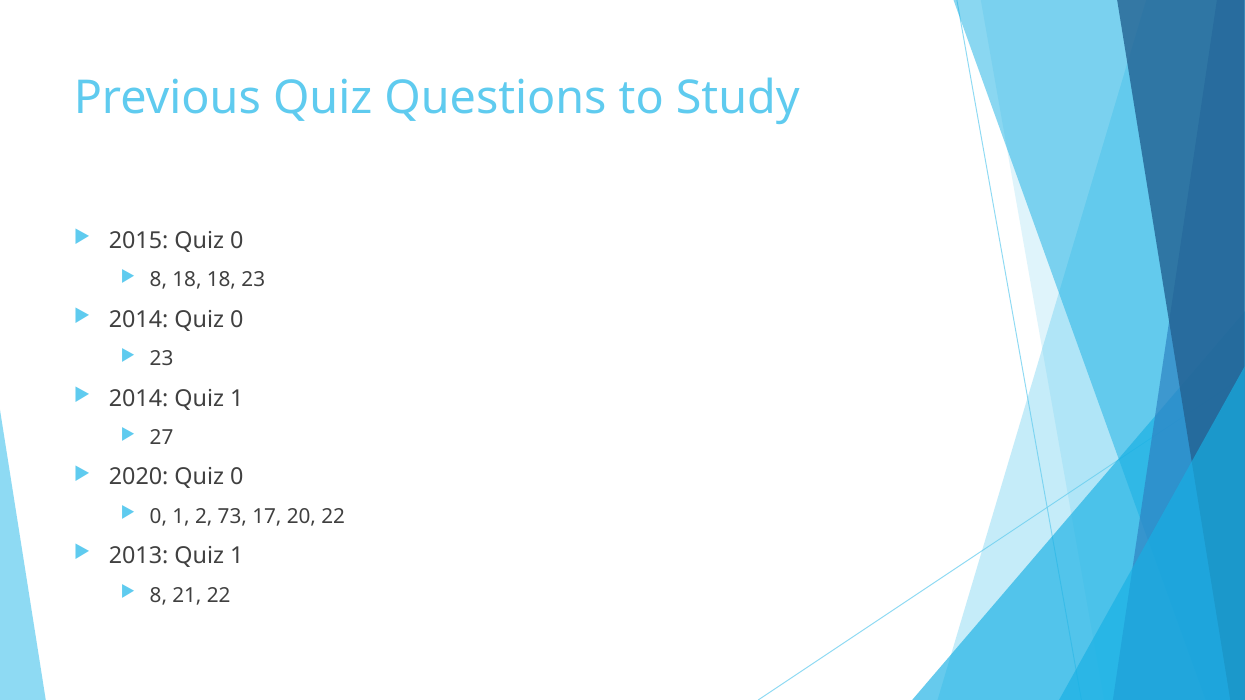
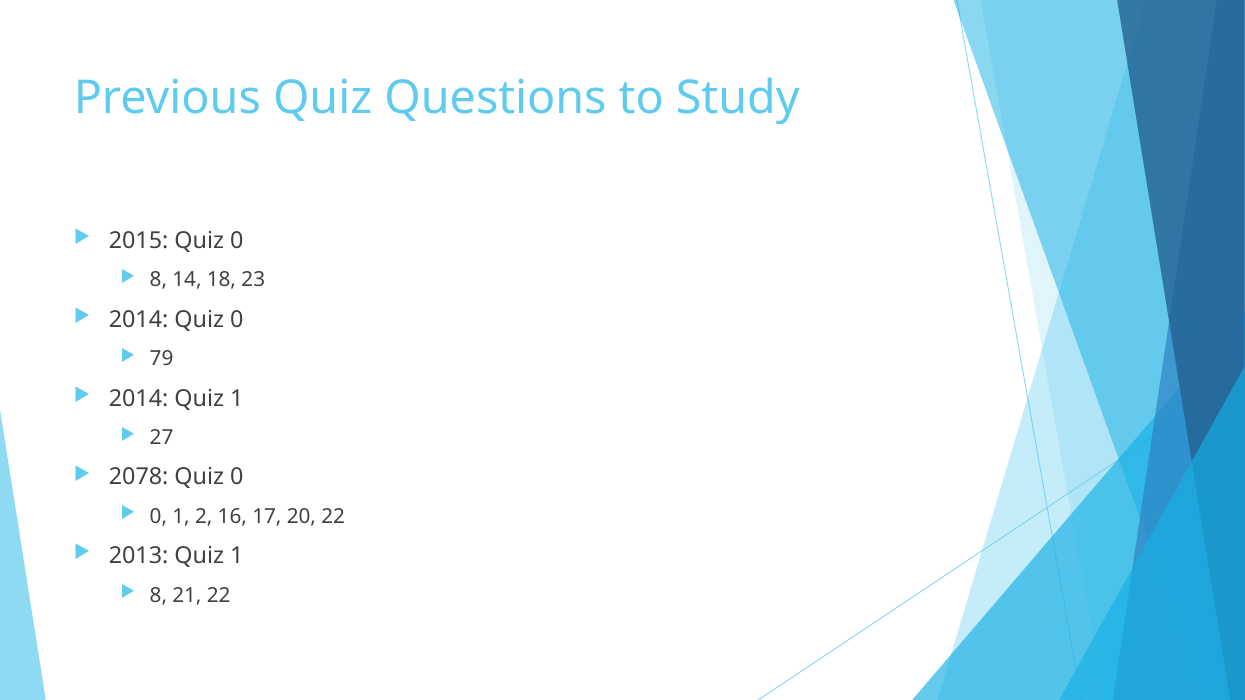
8 18: 18 -> 14 (187, 280)
23: 23 -> 79 (162, 359)
2020: 2020 -> 2078 (139, 477)
73: 73 -> 16 (232, 517)
